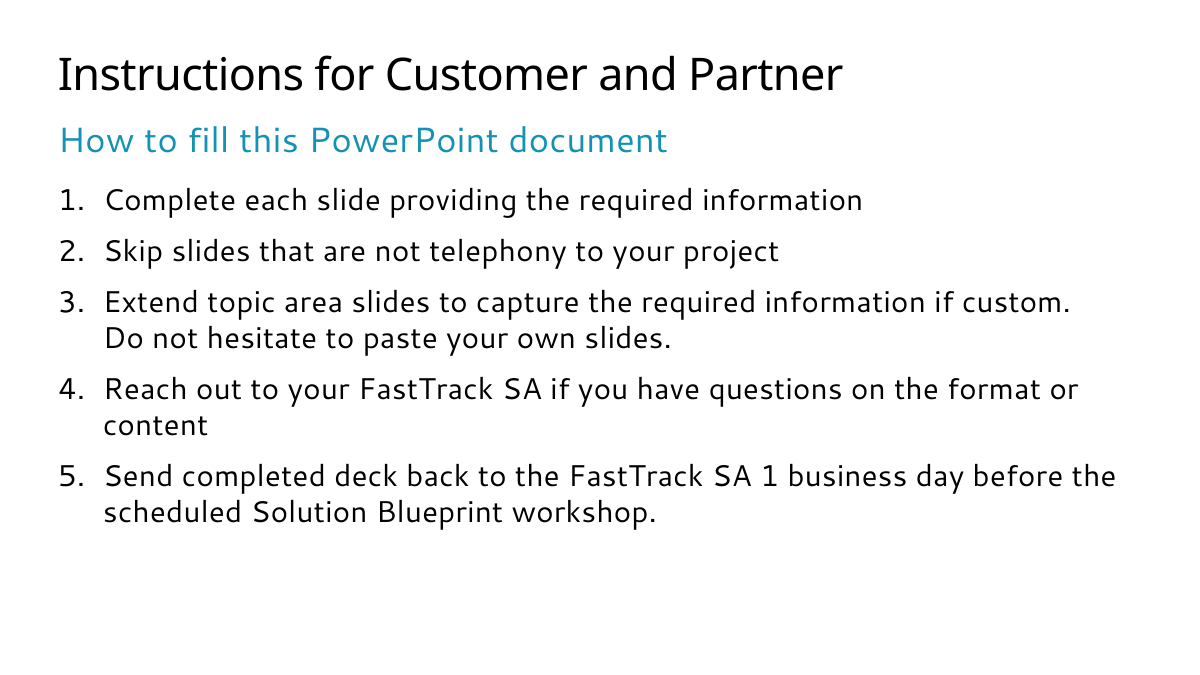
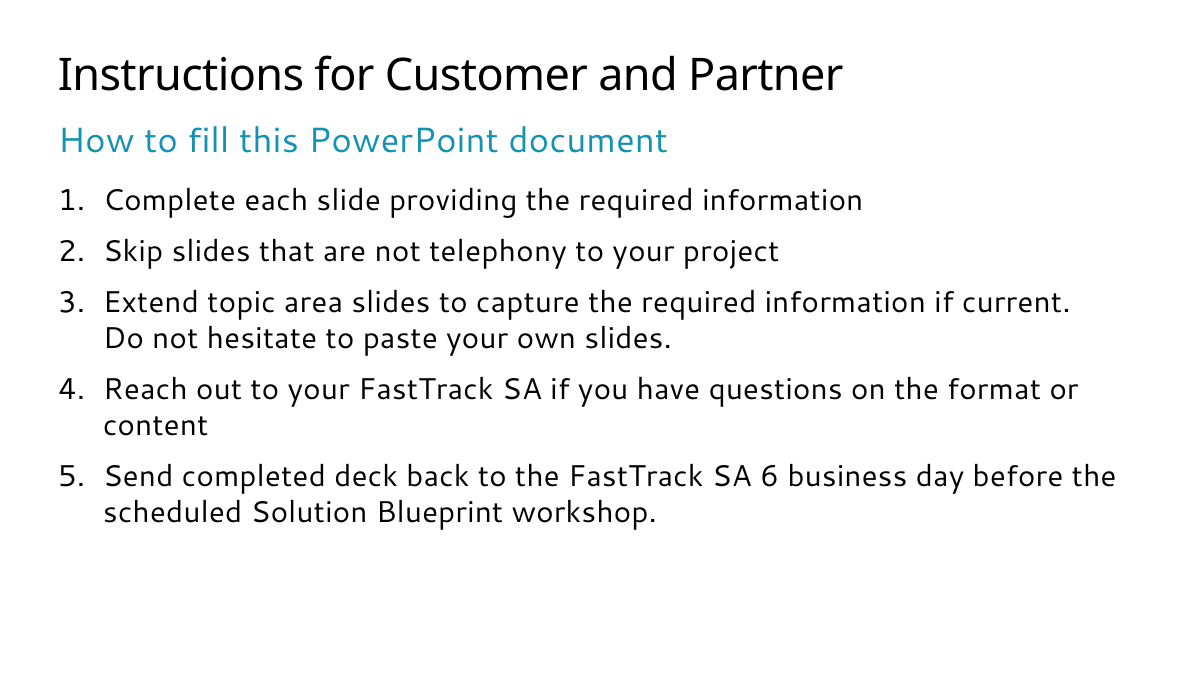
custom: custom -> current (1016, 303)
SA 1: 1 -> 6 (770, 477)
